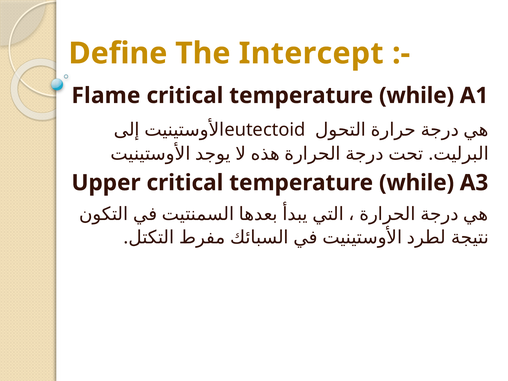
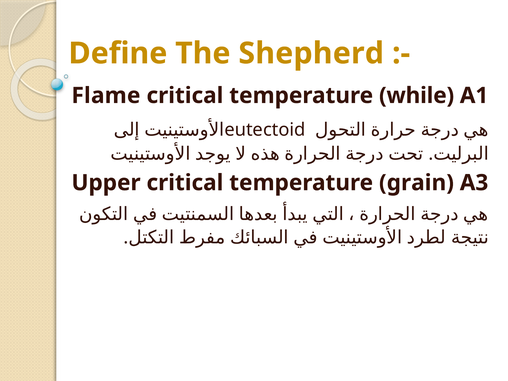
Intercept: Intercept -> Shepherd (311, 53)
Upper critical temperature while: while -> grain (416, 183)
